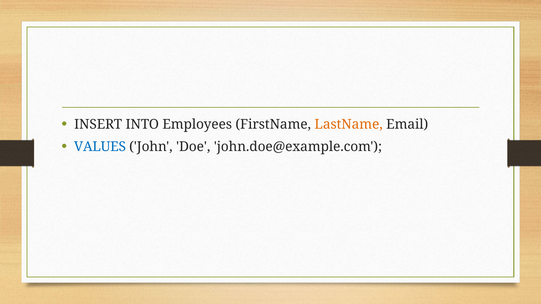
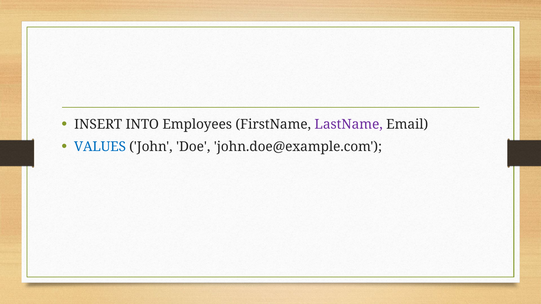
LastName colour: orange -> purple (349, 125)
